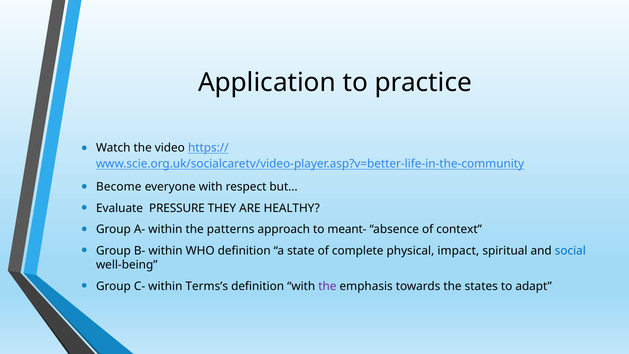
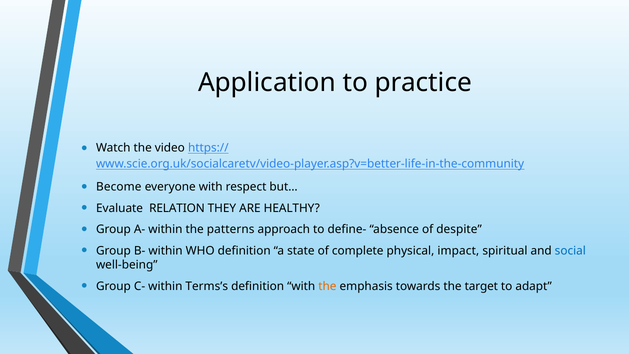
PRESSURE: PRESSURE -> RELATION (177, 208)
meant-: meant- -> define- (347, 229)
context: context -> despite (459, 229)
the colour: purple -> orange (327, 286)
states: states -> target (481, 286)
